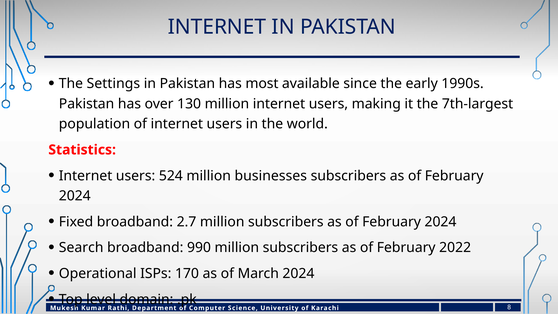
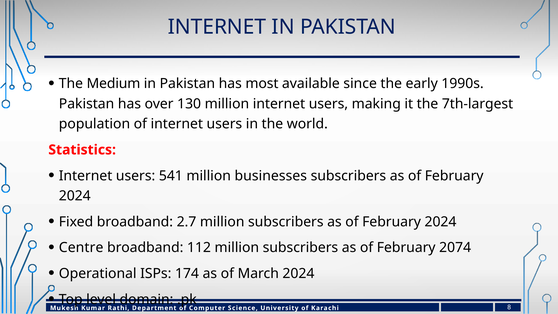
Settings: Settings -> Medium (113, 84)
524: 524 -> 541 (171, 176)
Search: Search -> Centre (81, 248)
990: 990 -> 112 (199, 248)
2022: 2022 -> 2074 (455, 248)
170: 170 -> 174 (187, 273)
